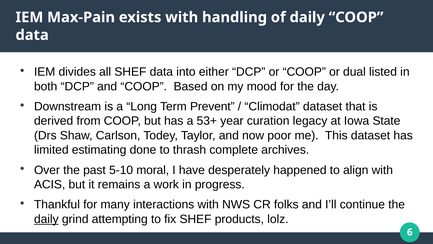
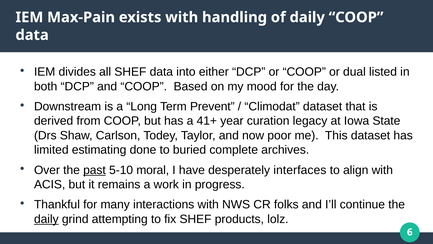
53+: 53+ -> 41+ (207, 121)
thrash: thrash -> buried (190, 150)
past underline: none -> present (94, 170)
happened: happened -> interfaces (300, 170)
